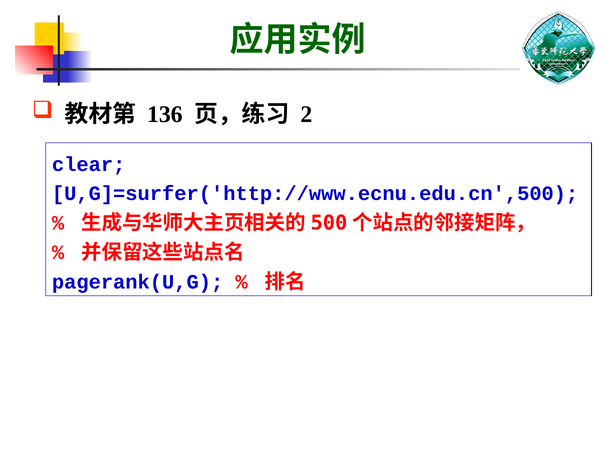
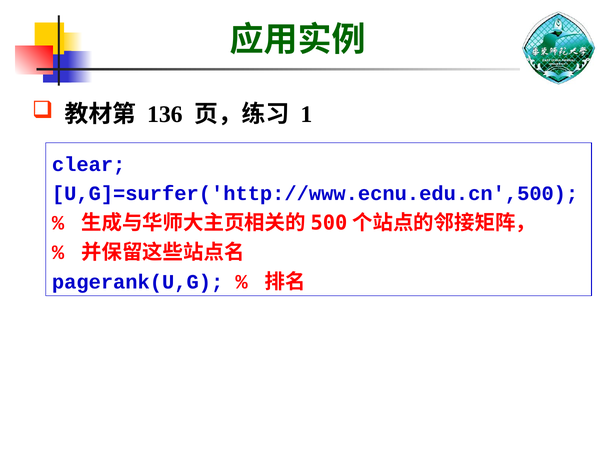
2: 2 -> 1 (306, 114)
